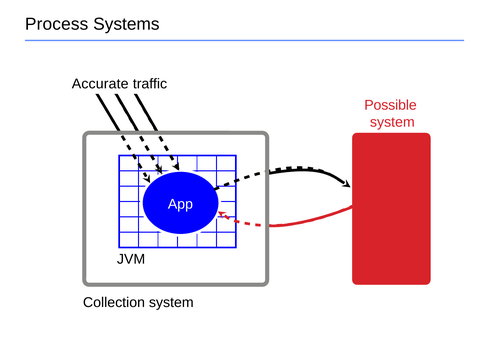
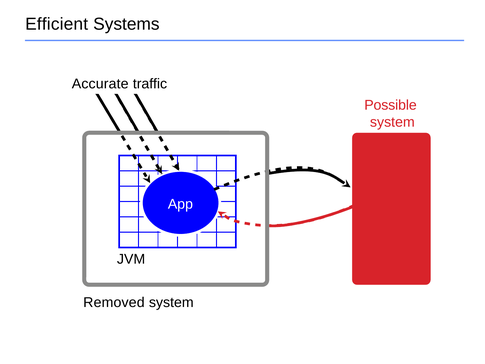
Process: Process -> Efficient (57, 24)
Collection: Collection -> Removed (114, 302)
